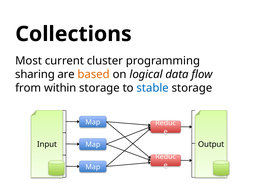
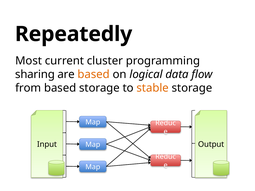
Collections: Collections -> Repeatedly (74, 34)
from within: within -> based (60, 88)
stable colour: blue -> orange (153, 88)
